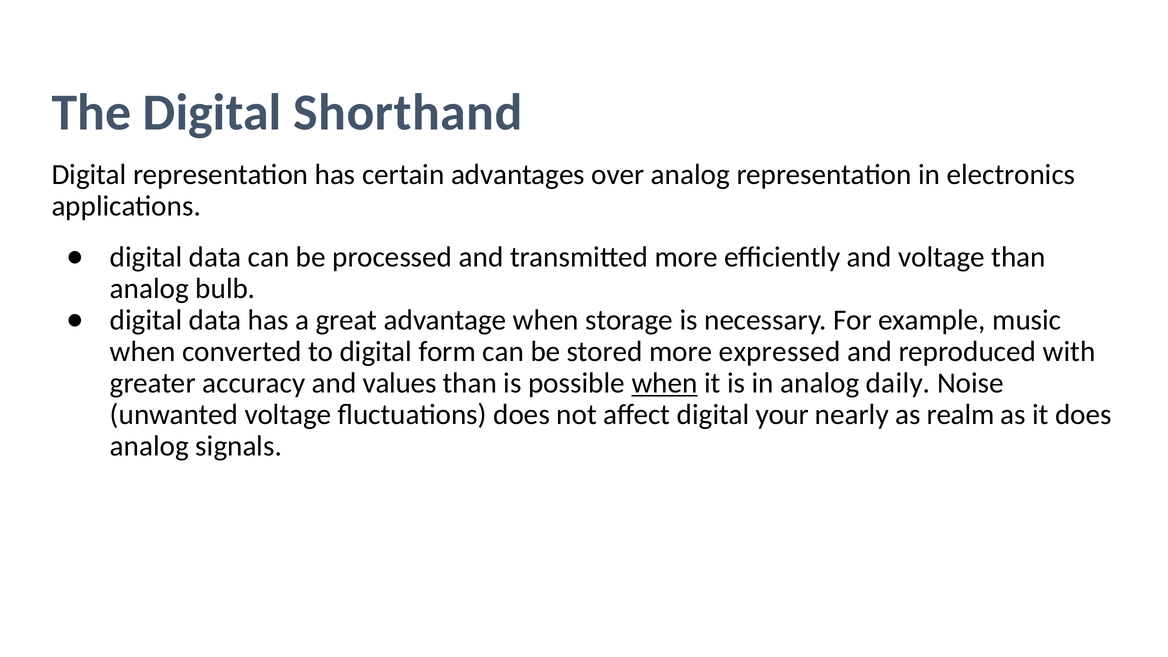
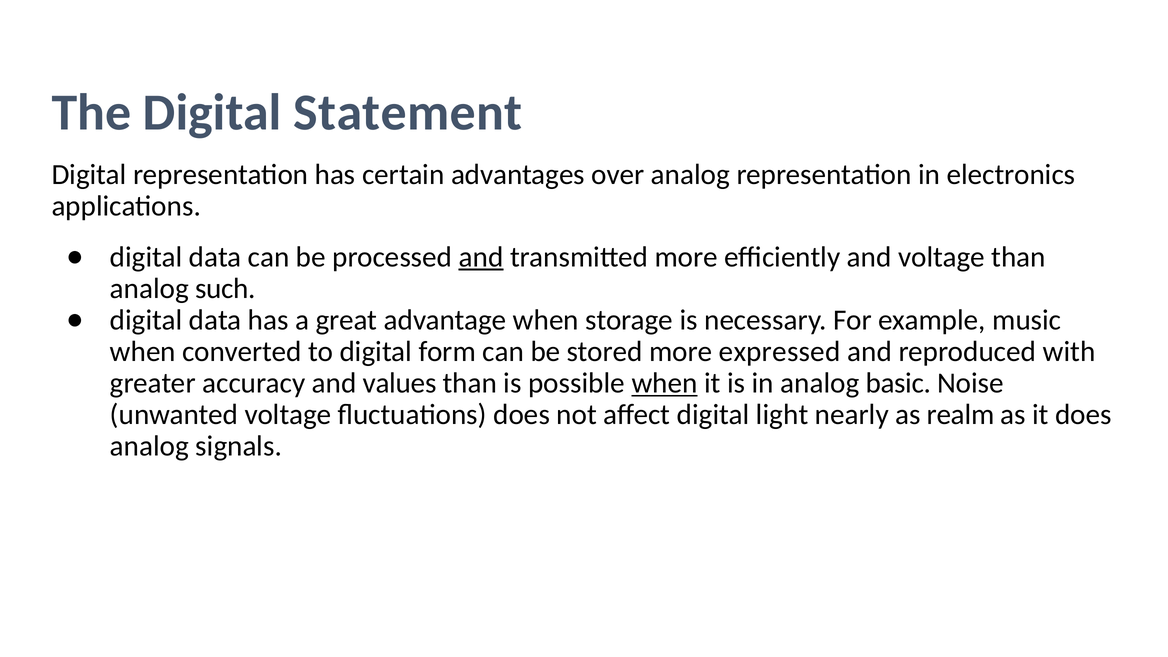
Shorthand: Shorthand -> Statement (408, 113)
and underline: none -> present (481, 257)
bulb: bulb -> such (226, 289)
daily: daily -> basic (898, 383)
your: your -> light (782, 415)
